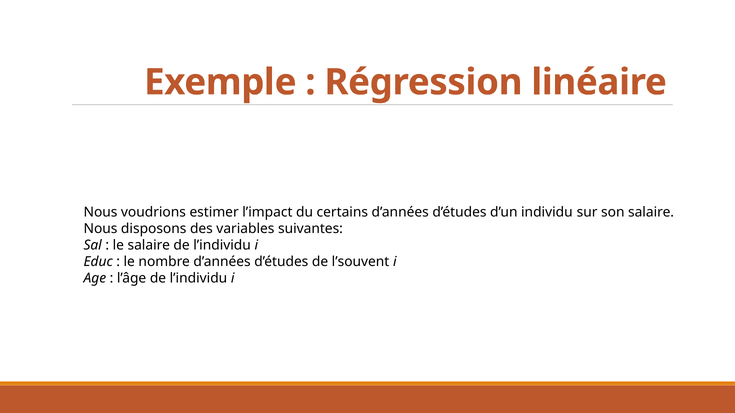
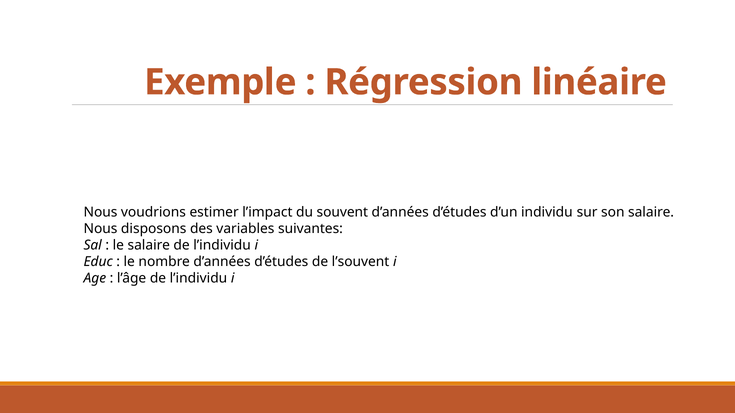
certains: certains -> souvent (342, 212)
